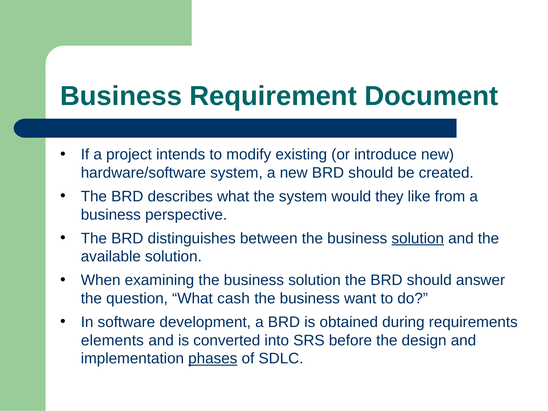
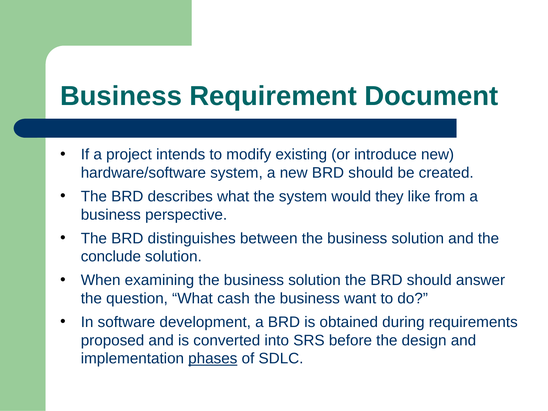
solution underline: present -> none (418, 238)
available: available -> conclude (111, 257)
elements: elements -> proposed (112, 340)
